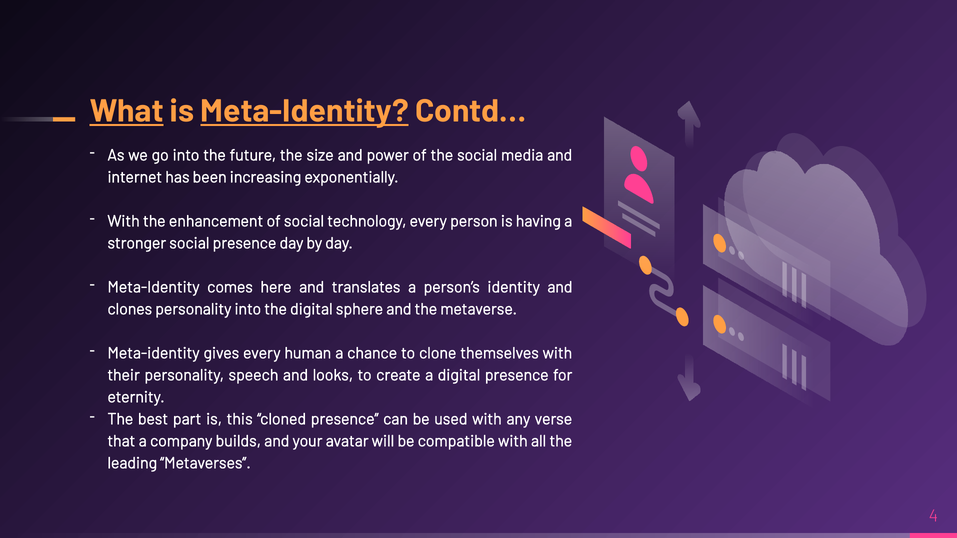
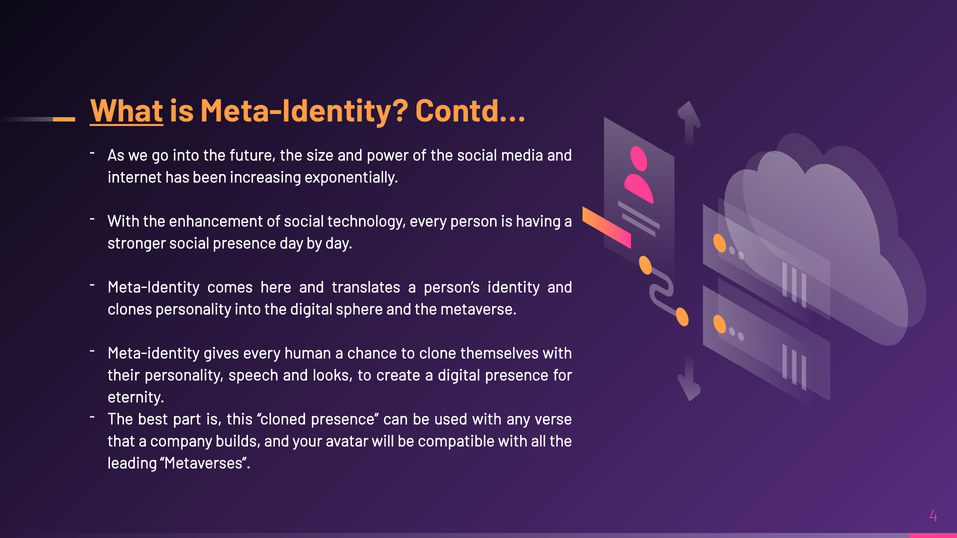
Meta-Identity underline: present -> none (305, 112)
